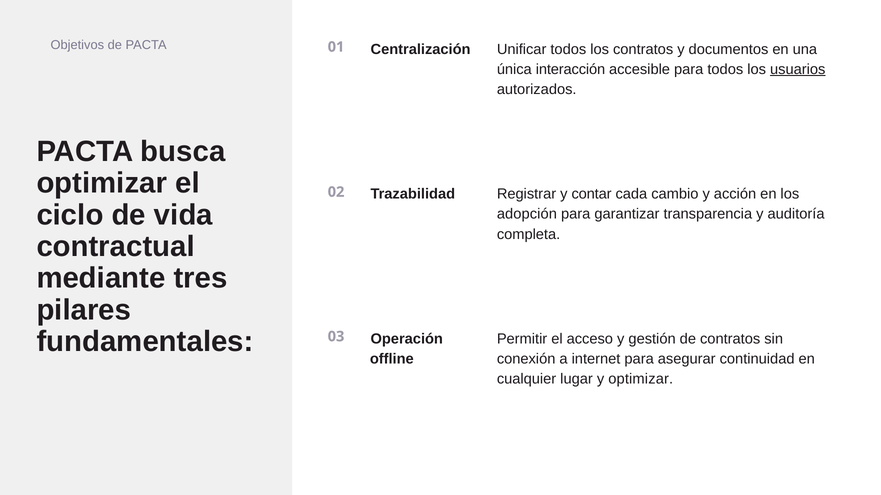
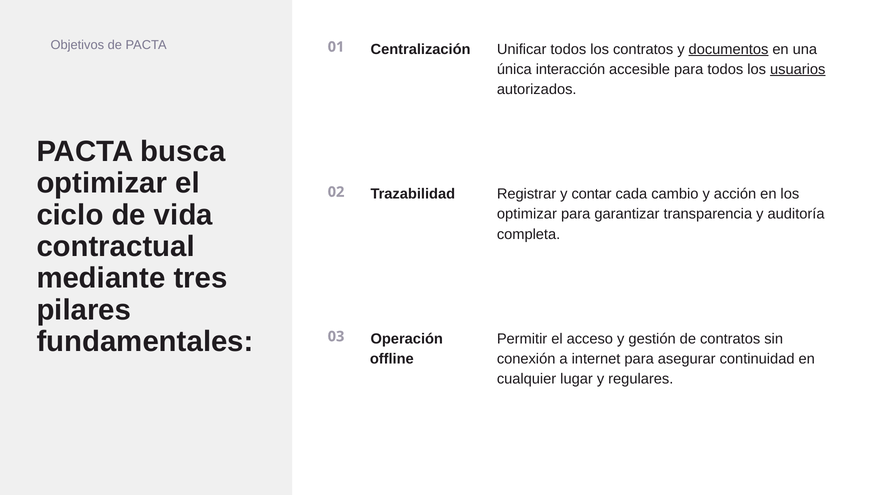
documentos underline: none -> present (728, 49)
adopción: adopción -> optimizar (527, 214)
y optimizar: optimizar -> regulares (641, 379)
